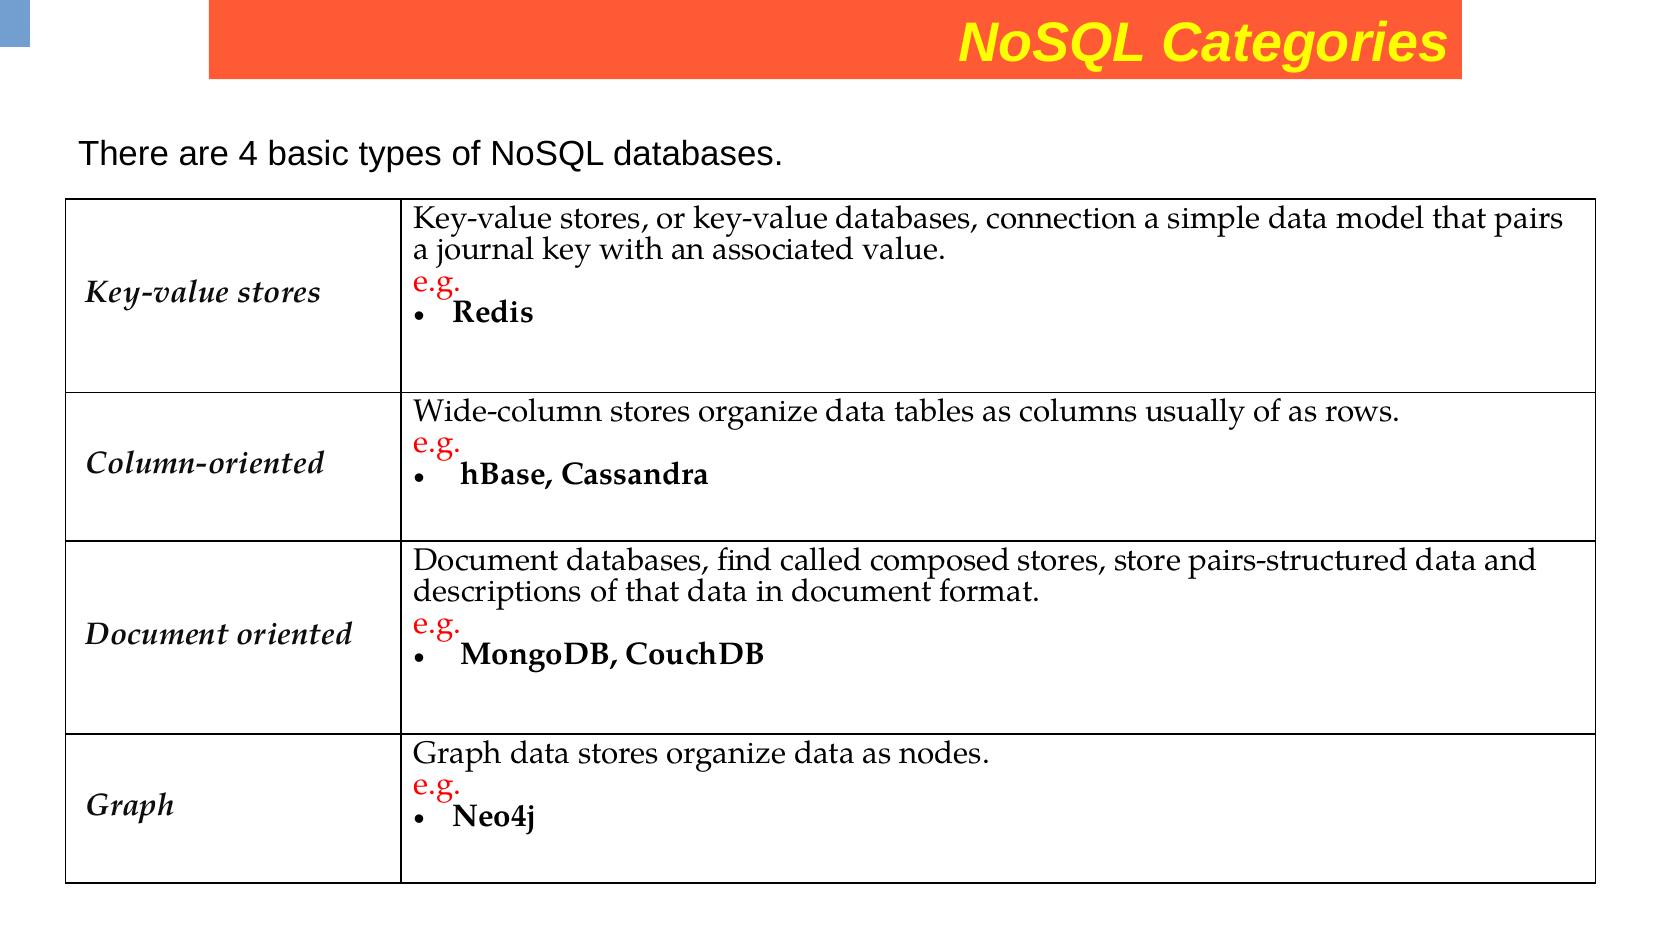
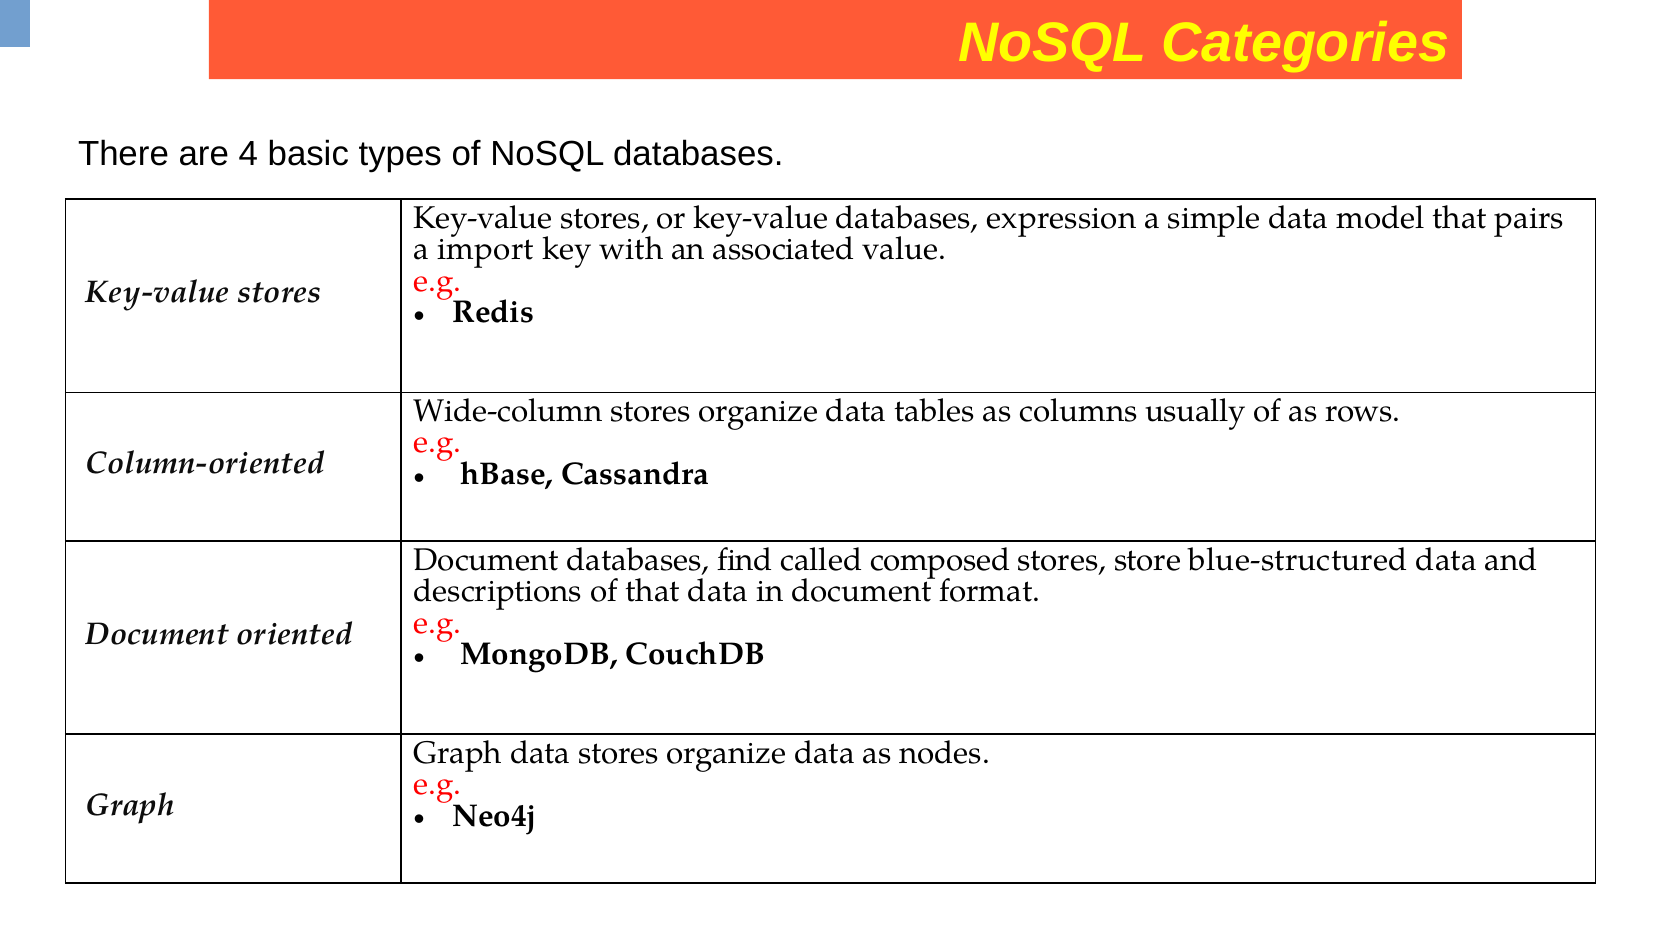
connection: connection -> expression (1062, 218)
journal: journal -> import (486, 249)
pairs-structured: pairs-structured -> blue-structured (1298, 560)
